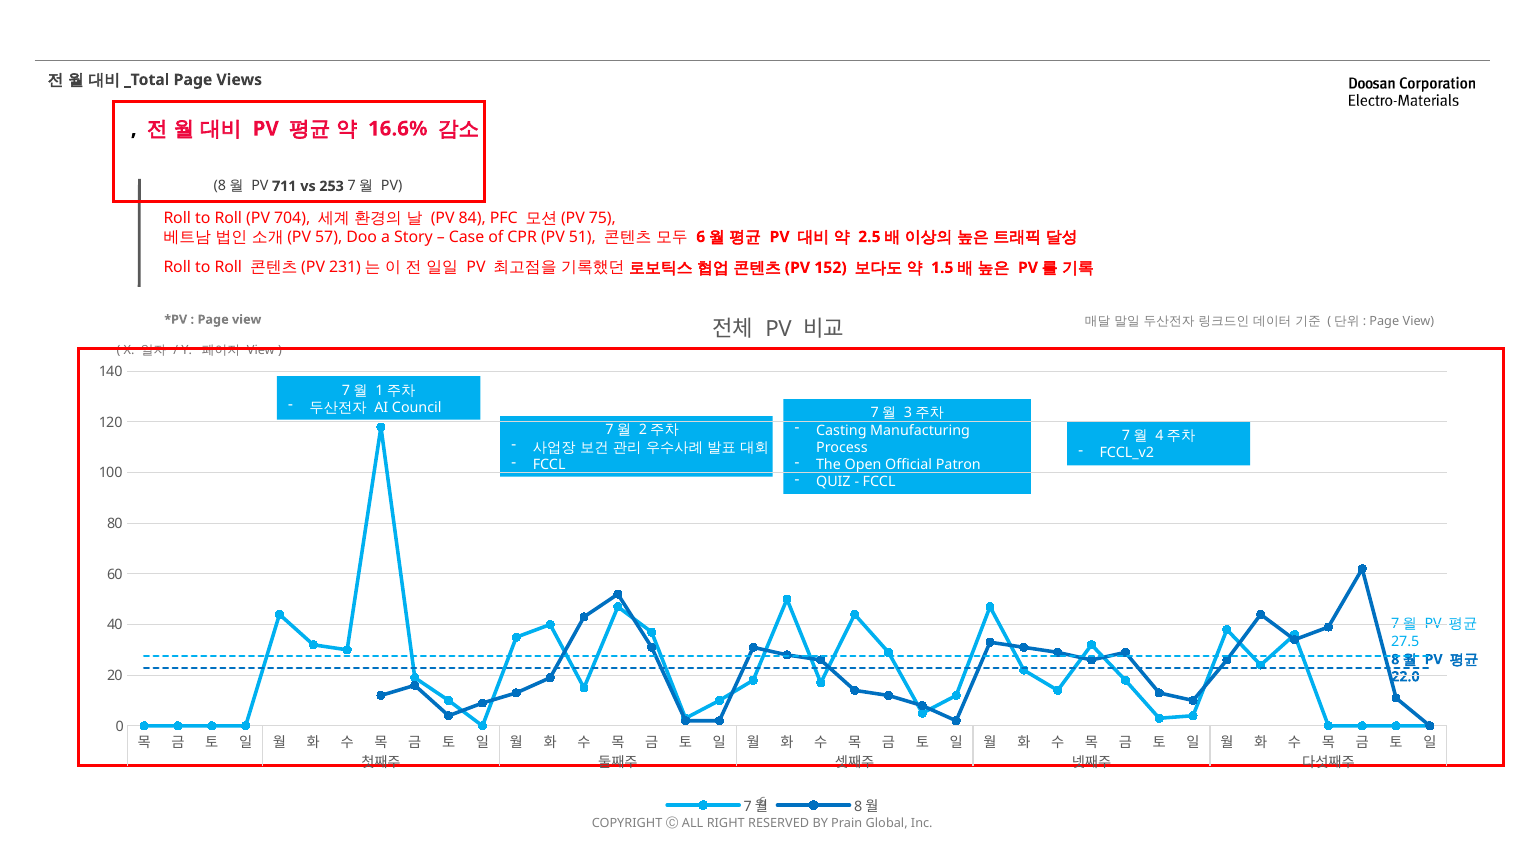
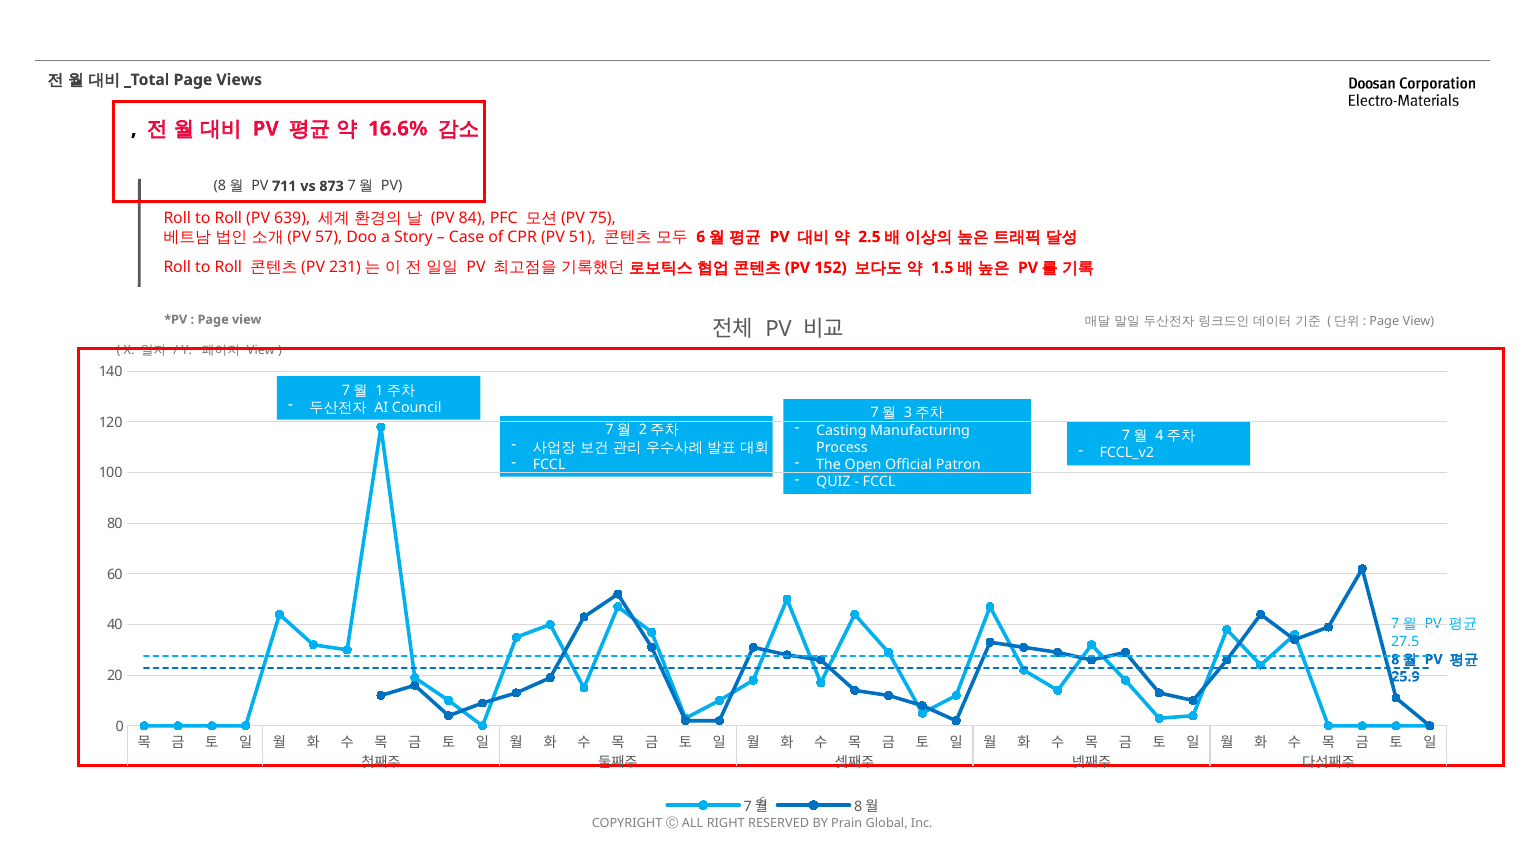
253: 253 -> 873 (332, 186)
704: 704 -> 639 (292, 218)
22.0: 22.0 -> 25.9 (1405, 677)
